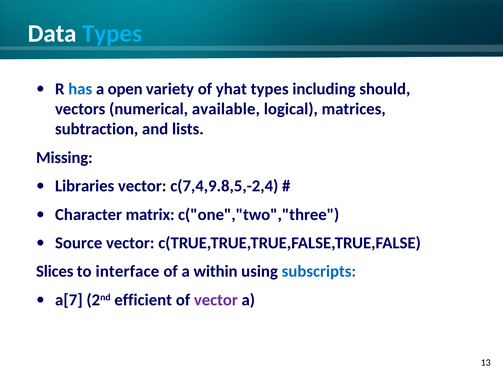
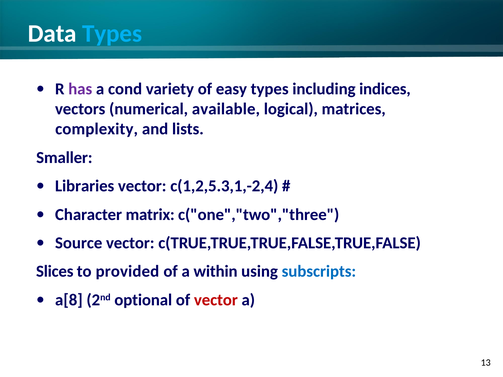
has colour: blue -> purple (80, 89)
open: open -> cond (125, 89)
yhat: yhat -> easy (231, 89)
should: should -> indices (385, 89)
subtraction: subtraction -> complexity (97, 129)
Missing: Missing -> Smaller (64, 158)
c(7,4,9.8,5,-2,4: c(7,4,9.8,5,-2,4 -> c(1,2,5.3,1,-2,4 (224, 186)
interface: interface -> provided (127, 272)
a[7: a[7 -> a[8 (69, 300)
efficient: efficient -> optional (143, 300)
vector colour: purple -> red (216, 300)
